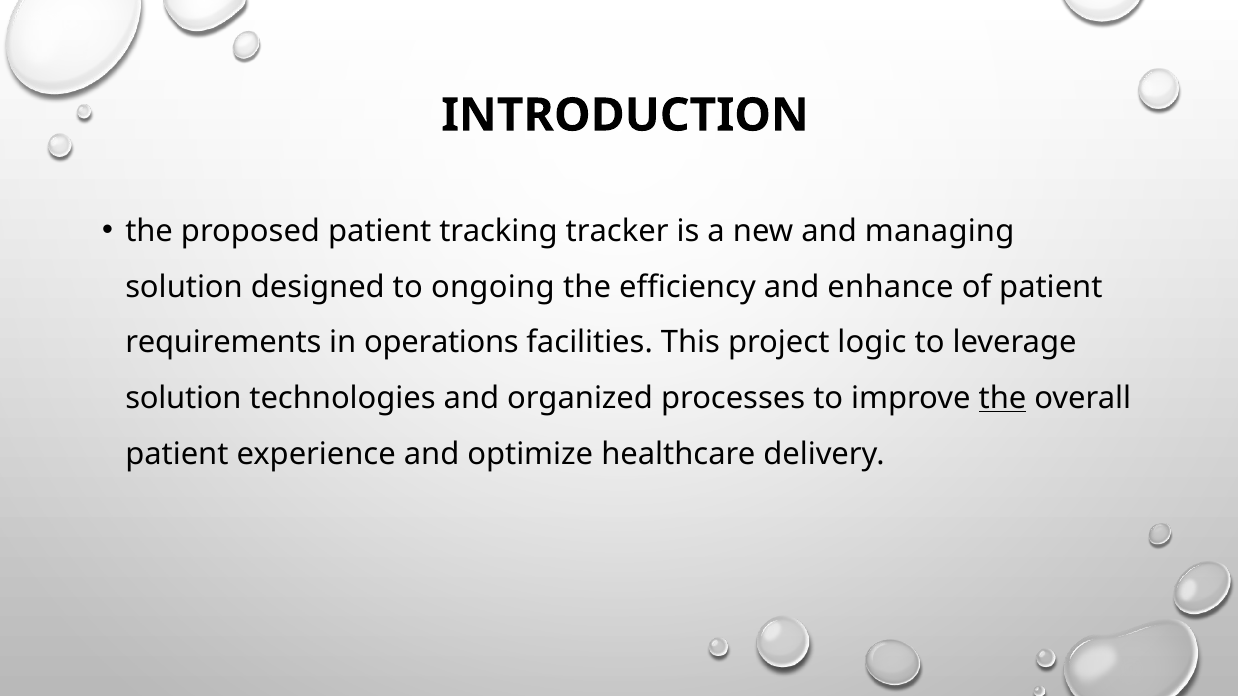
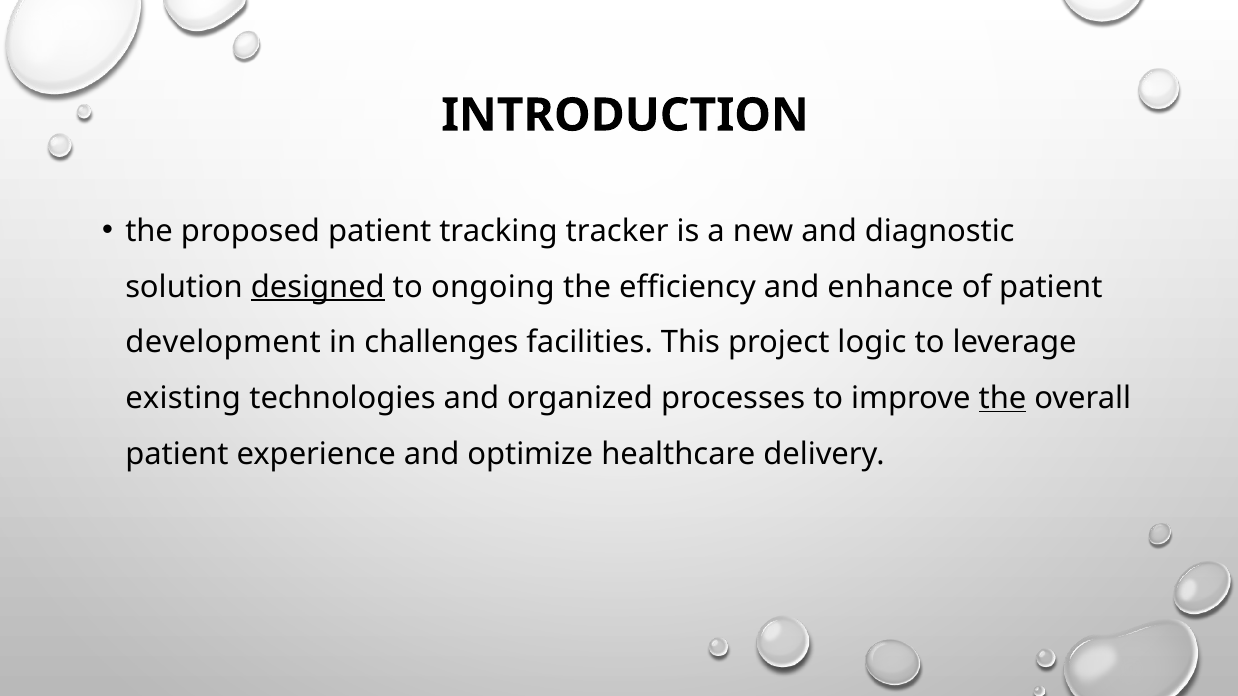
managing: managing -> diagnostic (940, 231)
designed underline: none -> present (318, 287)
requirements: requirements -> development (223, 343)
operations: operations -> challenges (441, 343)
solution: solution -> existing (183, 398)
